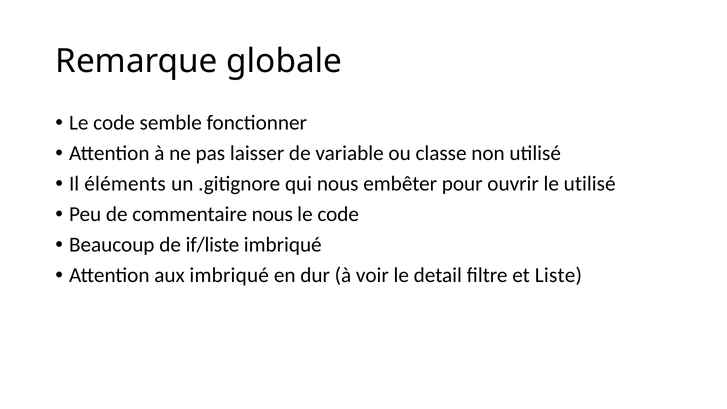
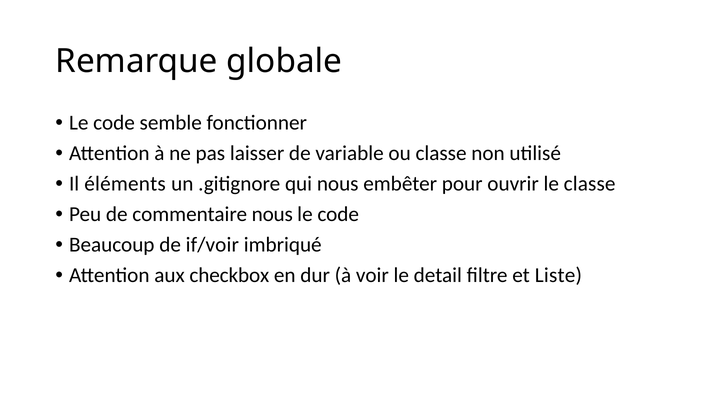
le utilisé: utilisé -> classe (590, 184)
if/liste: if/liste -> if/voir (212, 245)
aux imbriqué: imbriqué -> checkbox (229, 275)
